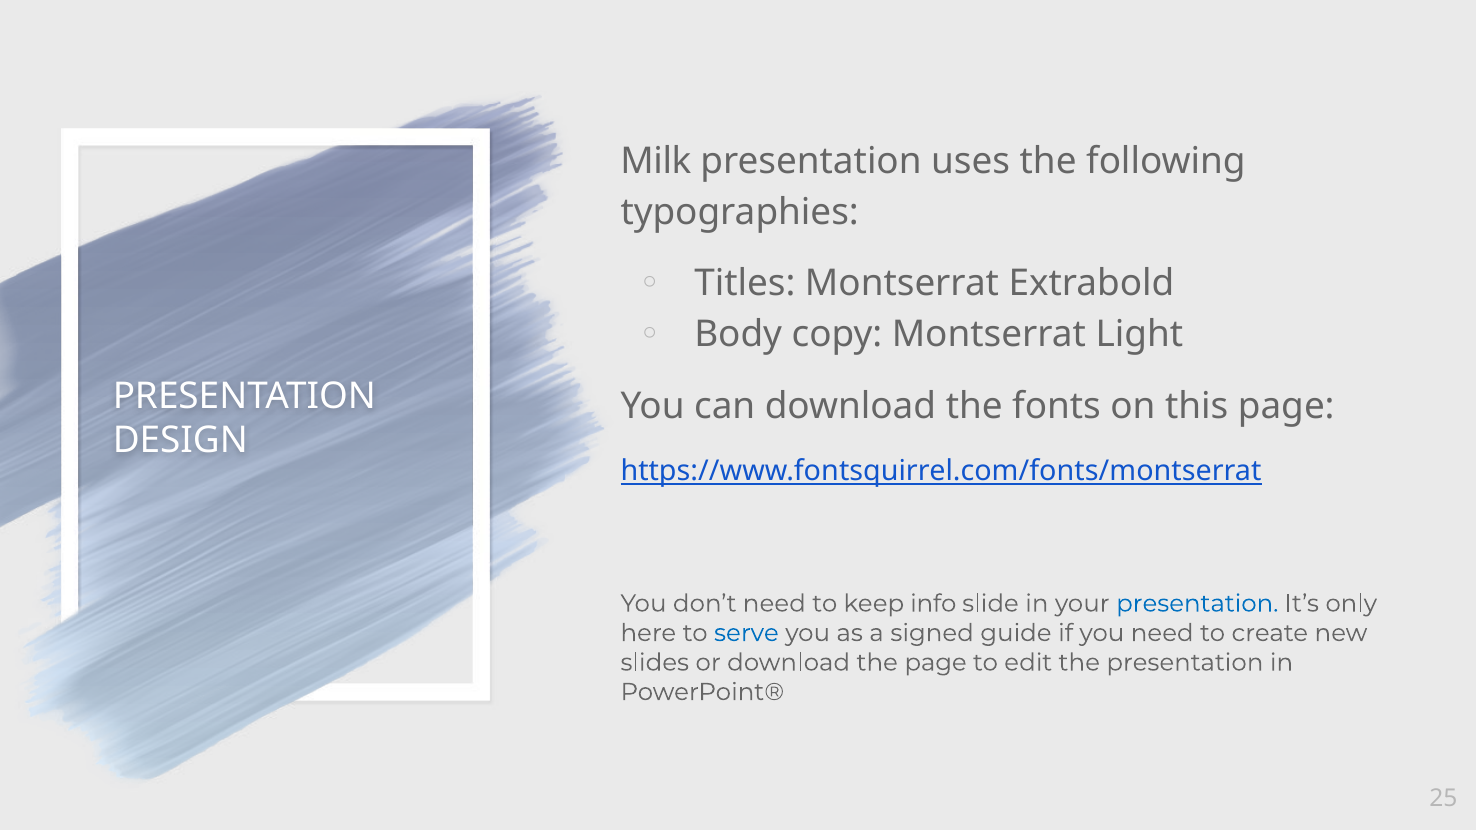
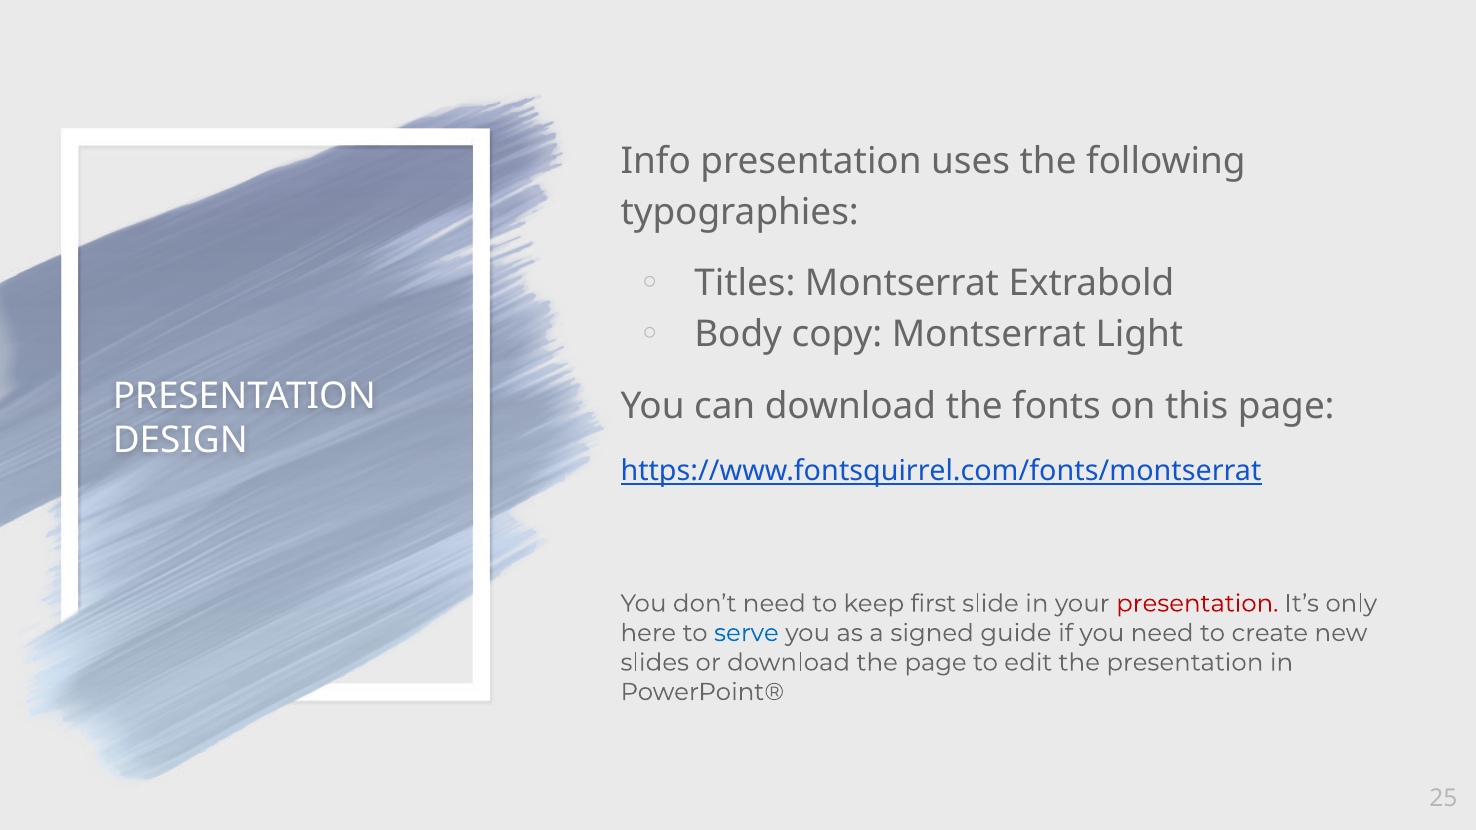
Milk: Milk -> Info (656, 161)
info: info -> first (933, 604)
presentation colour: blue -> red (1197, 604)
